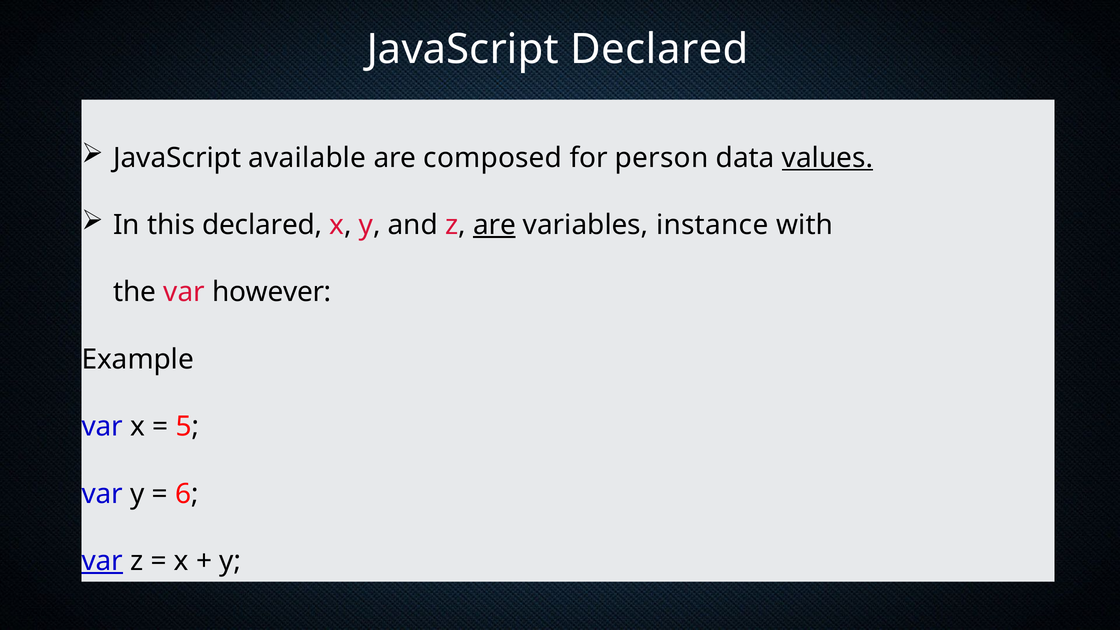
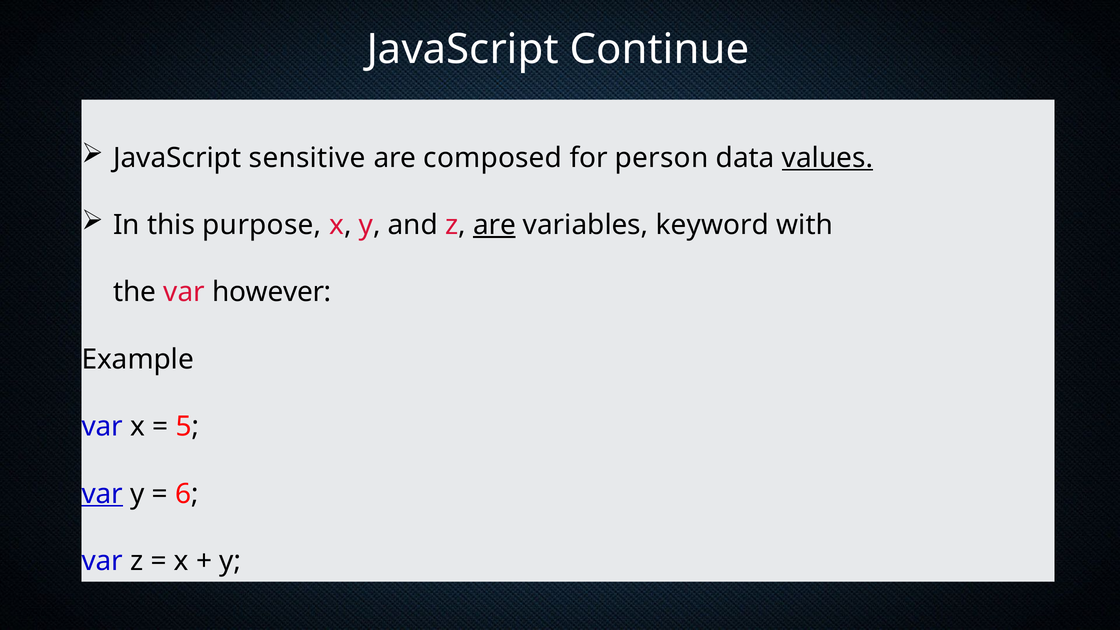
JavaScript Declared: Declared -> Continue (660, 49)
available: available -> sensitive (307, 158)
this declared: declared -> purpose (262, 225)
instance: instance -> keyword (712, 225)
var underline: none -> present (102, 494)
var underline: present -> none (102, 561)
